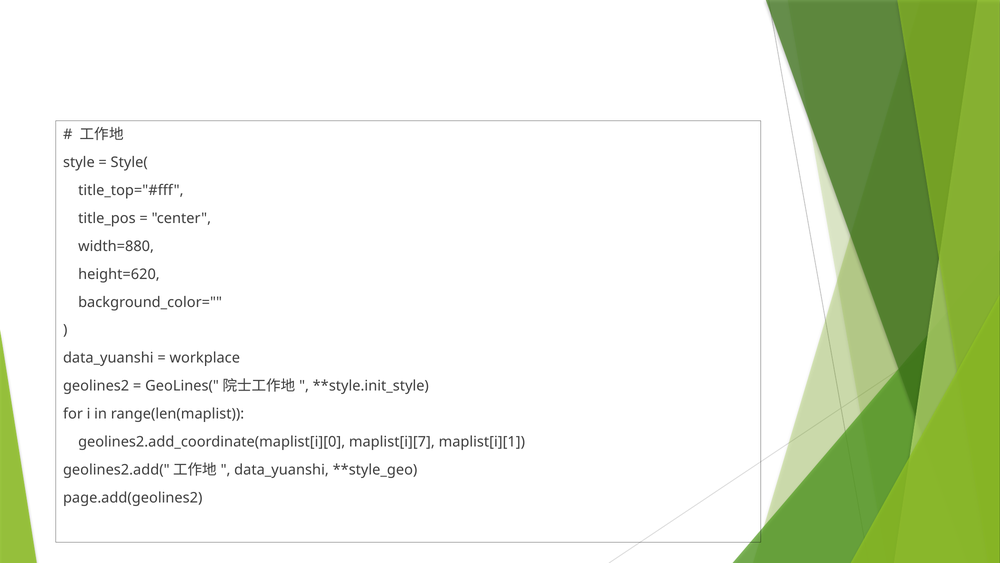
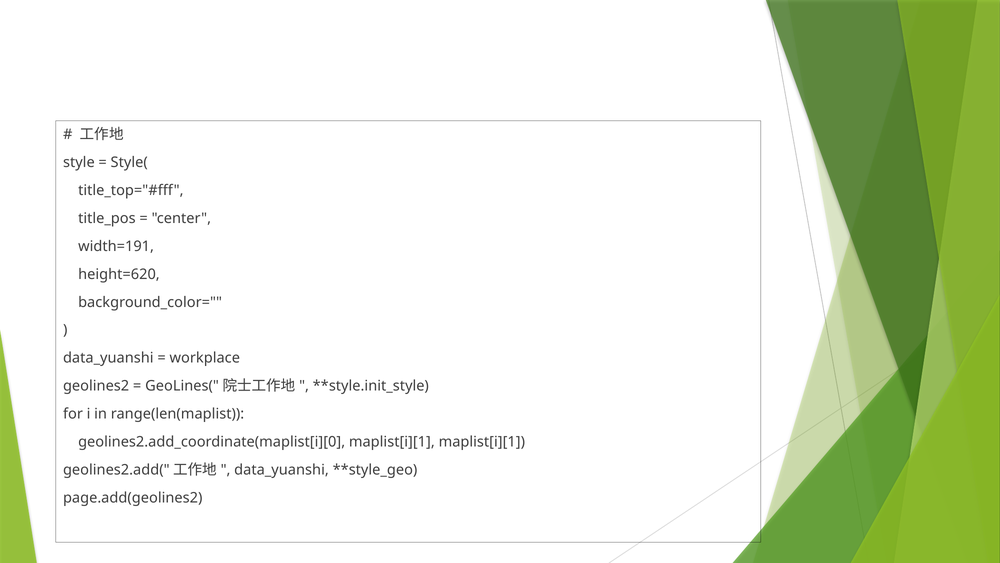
width=880: width=880 -> width=191 (116, 246)
geolines2.add_coordinate(maplist[i][0 maplist[i][7: maplist[i][7 -> maplist[i][1 (392, 442)
